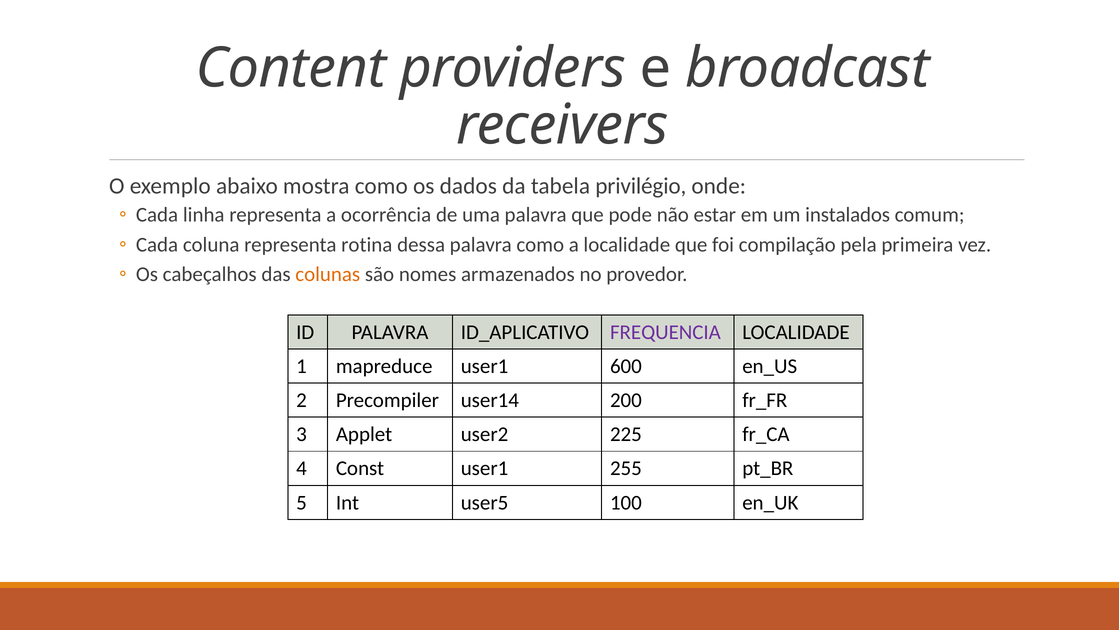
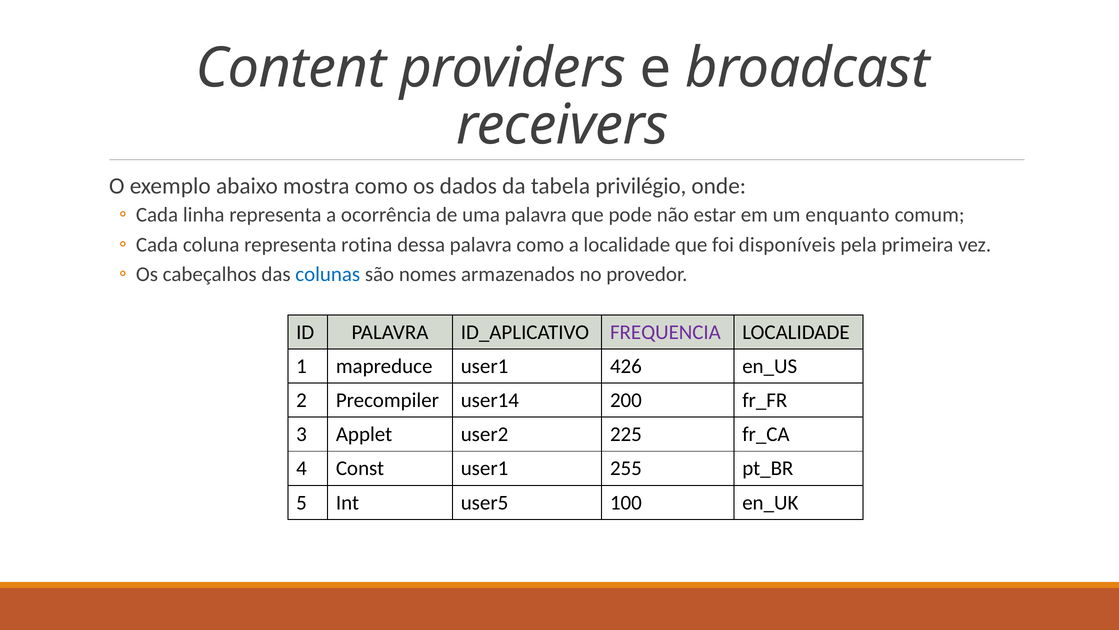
instalados: instalados -> enquanto (847, 215)
compilação: compilação -> disponíveis (787, 244)
colunas colour: orange -> blue (328, 274)
600: 600 -> 426 (626, 366)
